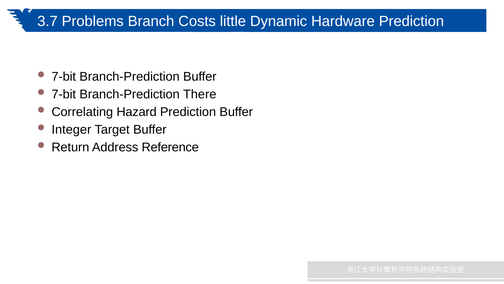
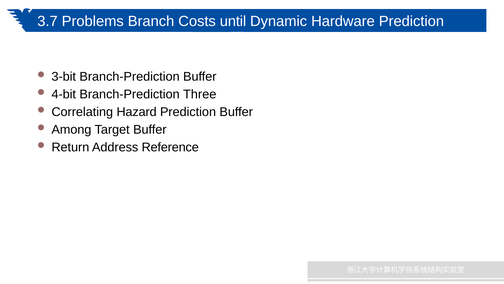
little: little -> until (233, 21)
7-bit: 7-bit -> 3-bit (64, 76)
7-bit: 7-bit -> 4-bit (64, 94)
There: There -> Three (200, 94)
Integer: Integer -> Among (71, 129)
